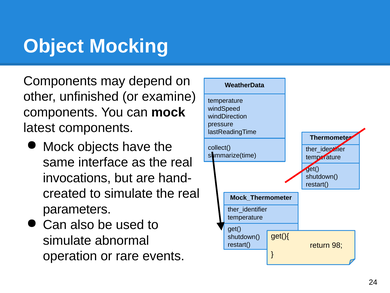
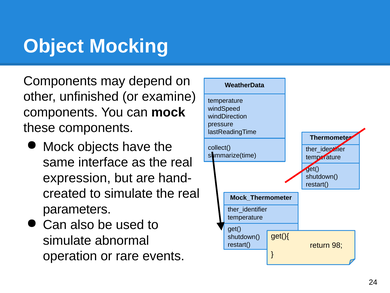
latest: latest -> these (39, 128)
invocations: invocations -> expression (77, 178)
